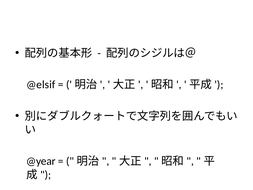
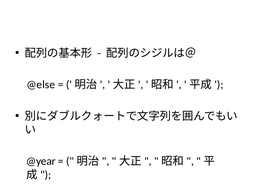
@elsif: @elsif -> @else (41, 85)
